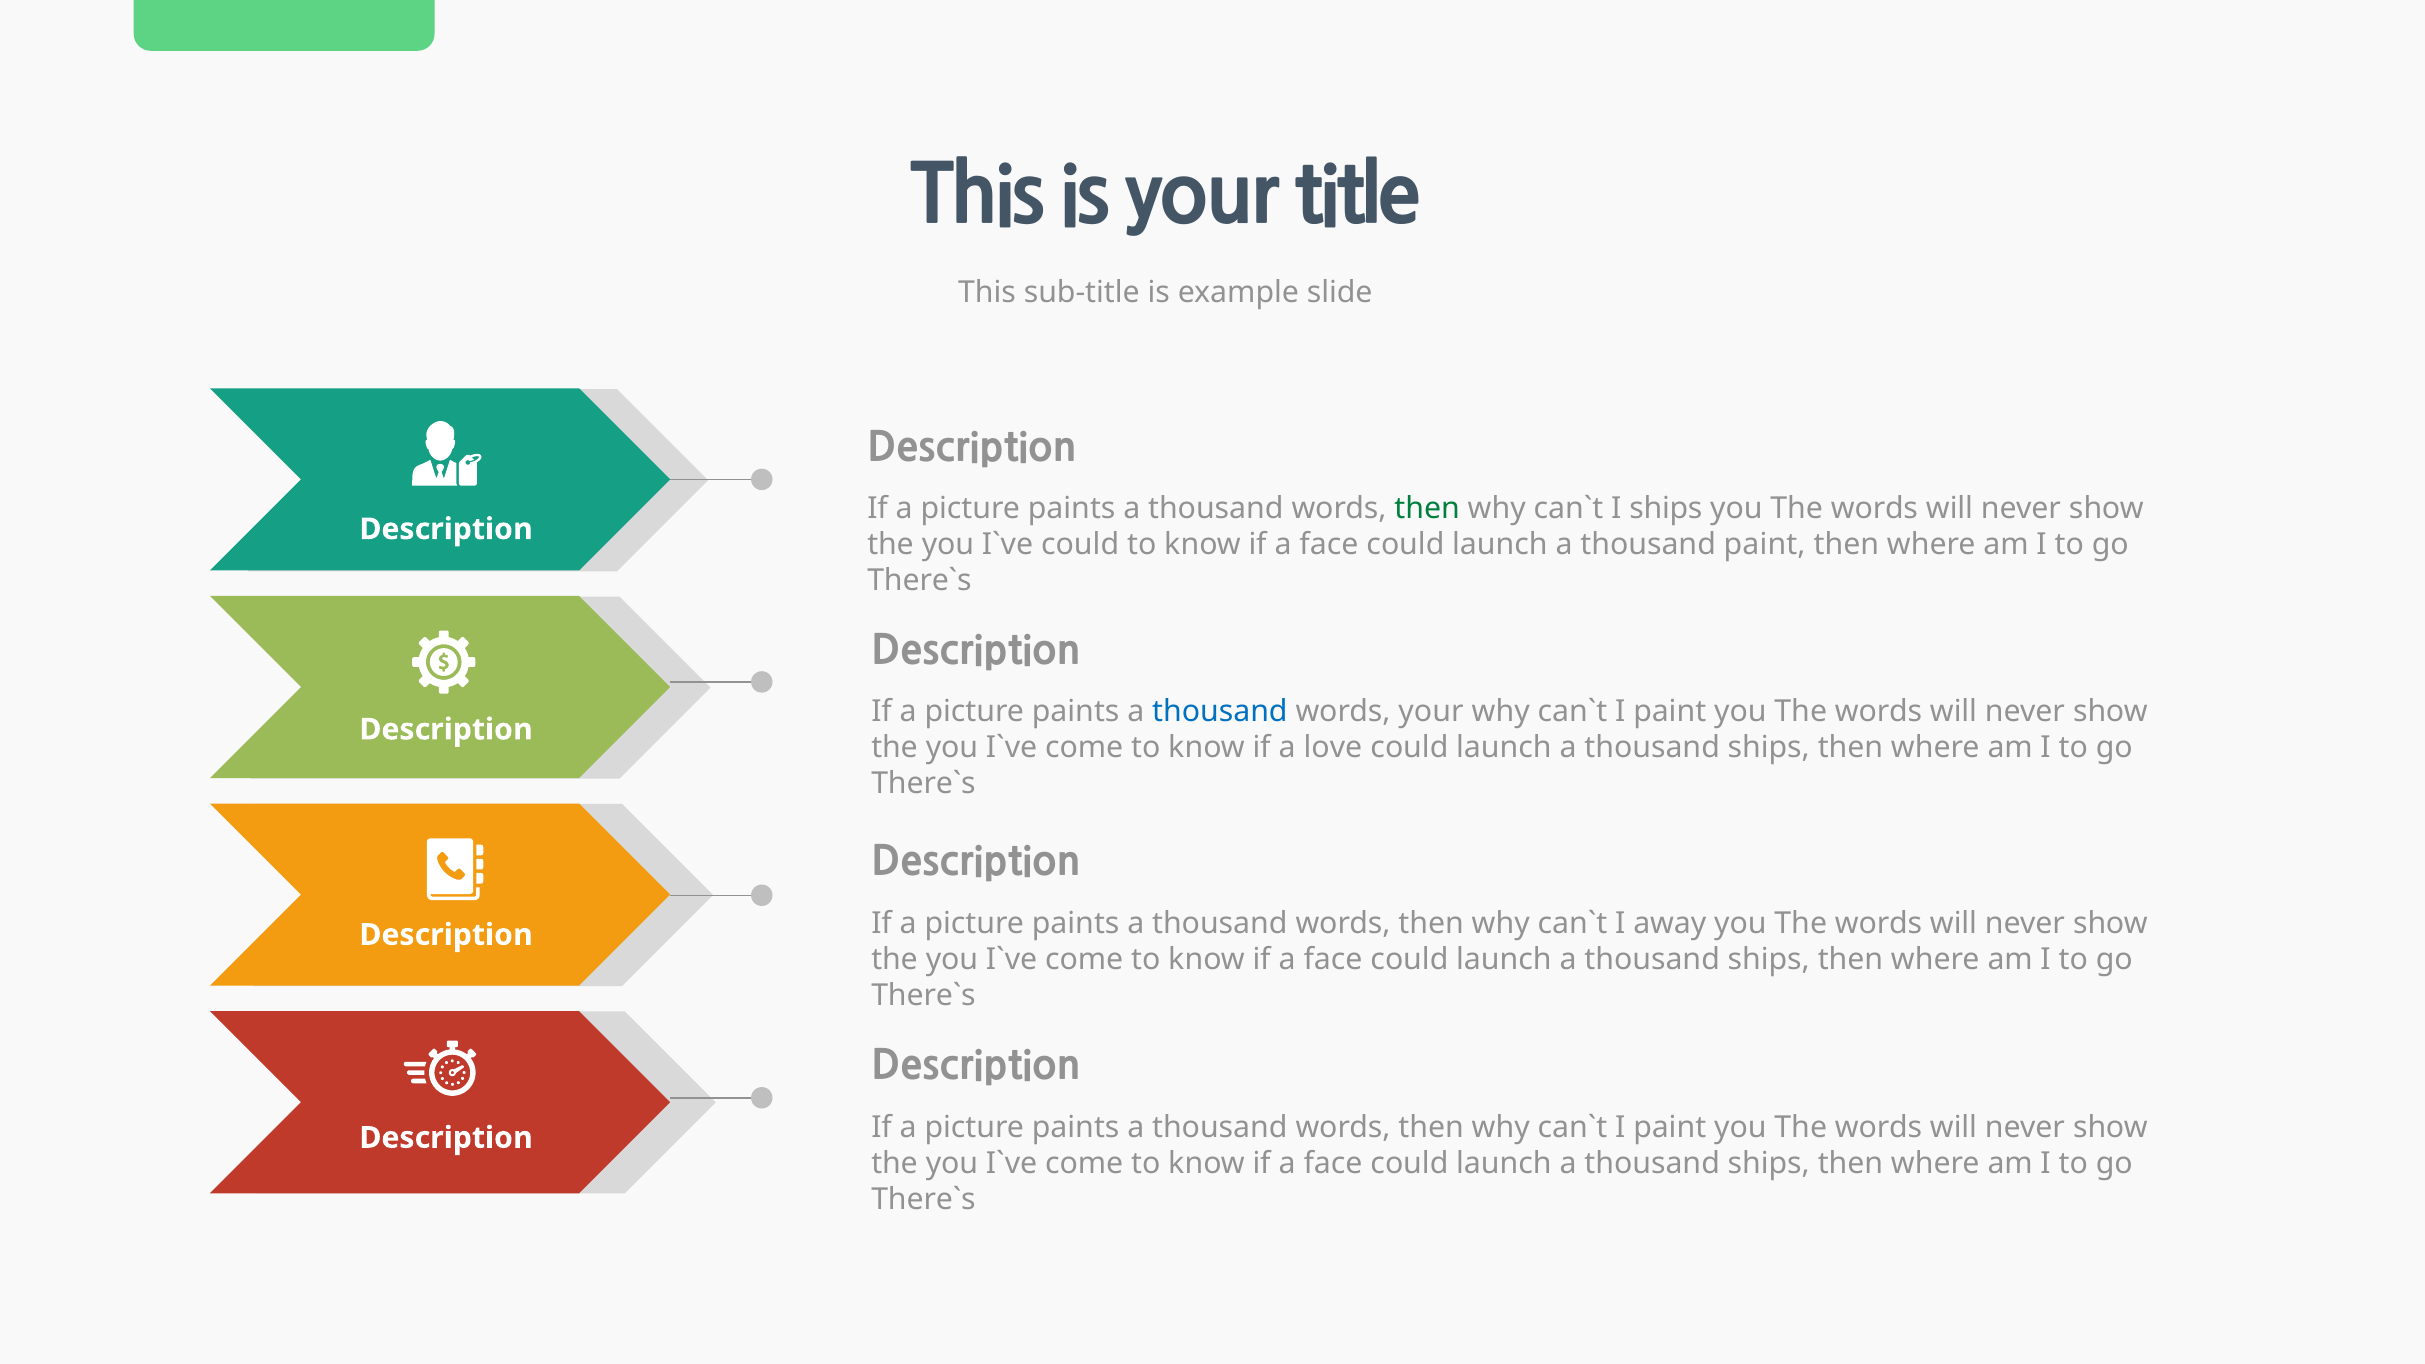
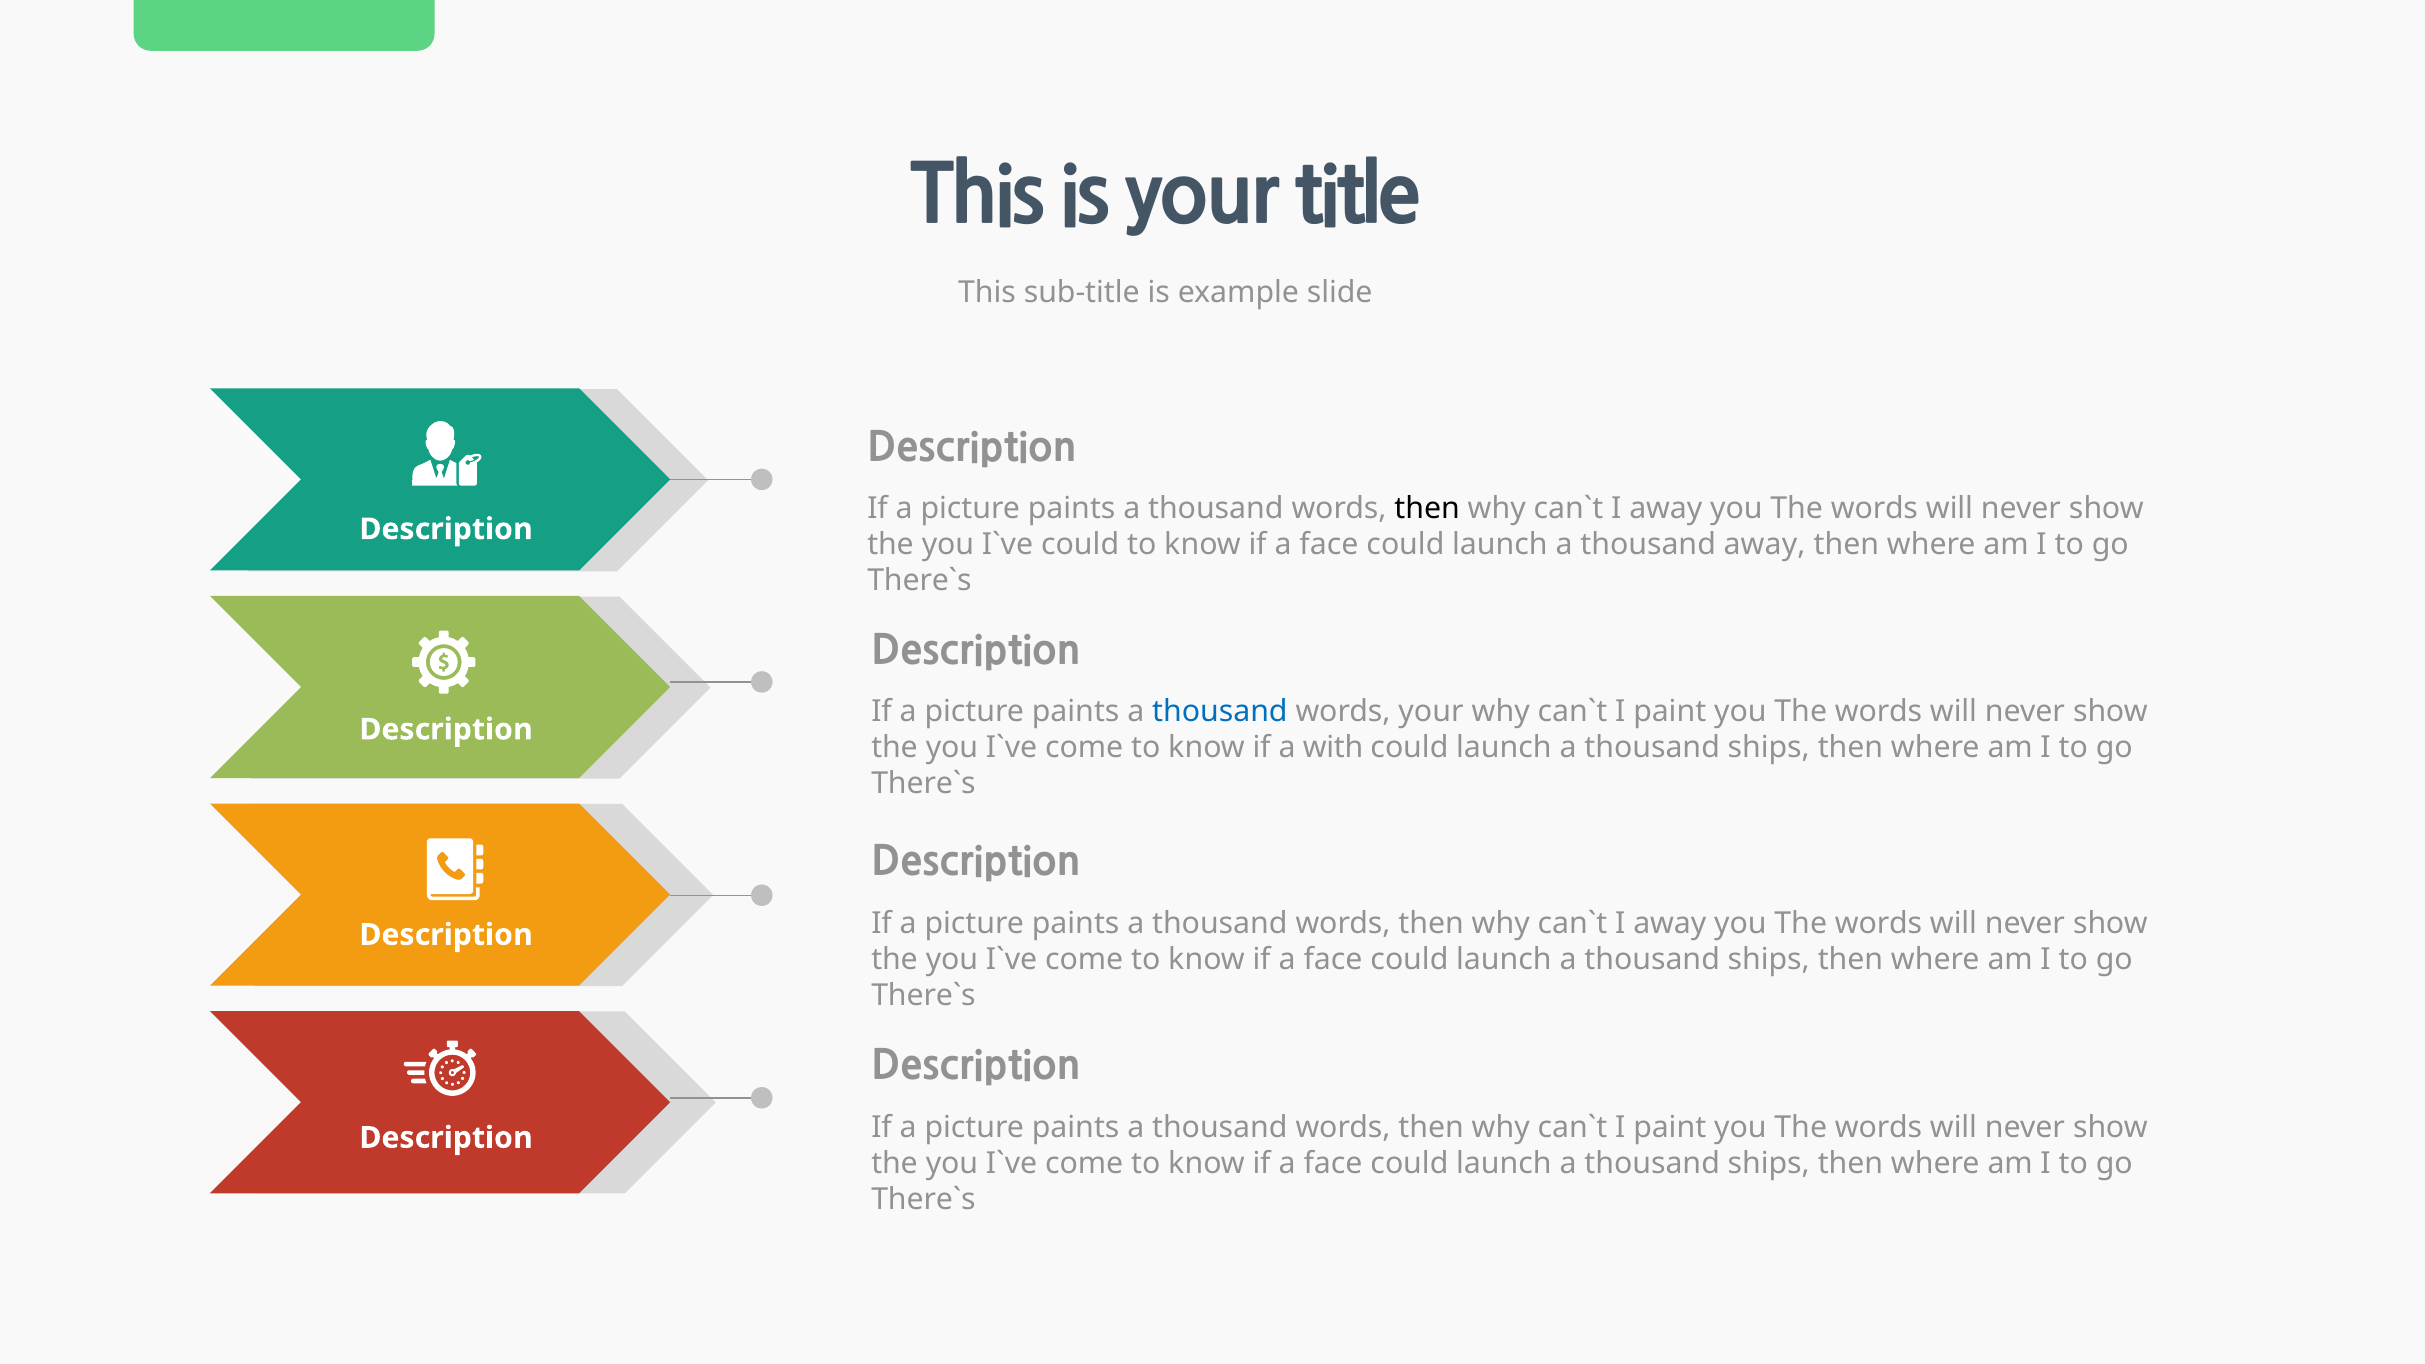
then colour: green -> black (1427, 508)
ships: ships -> away (1666, 508)
thousand paint: paint -> away (1765, 545)
love: love -> with (1333, 748)
